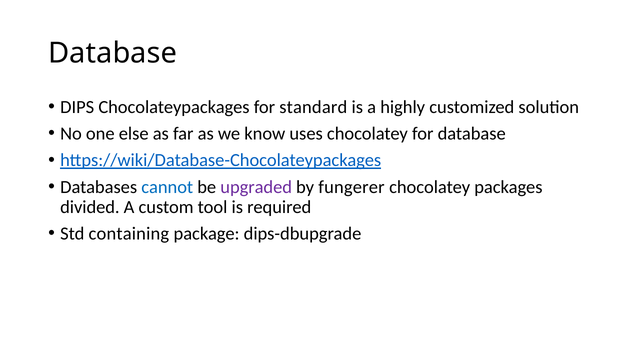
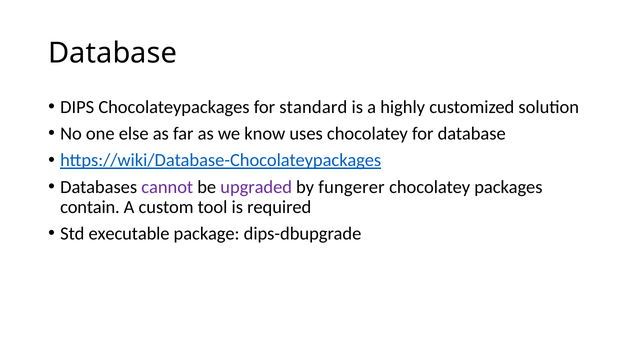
cannot colour: blue -> purple (167, 187)
divided: divided -> contain (90, 207)
containing: containing -> executable (129, 234)
